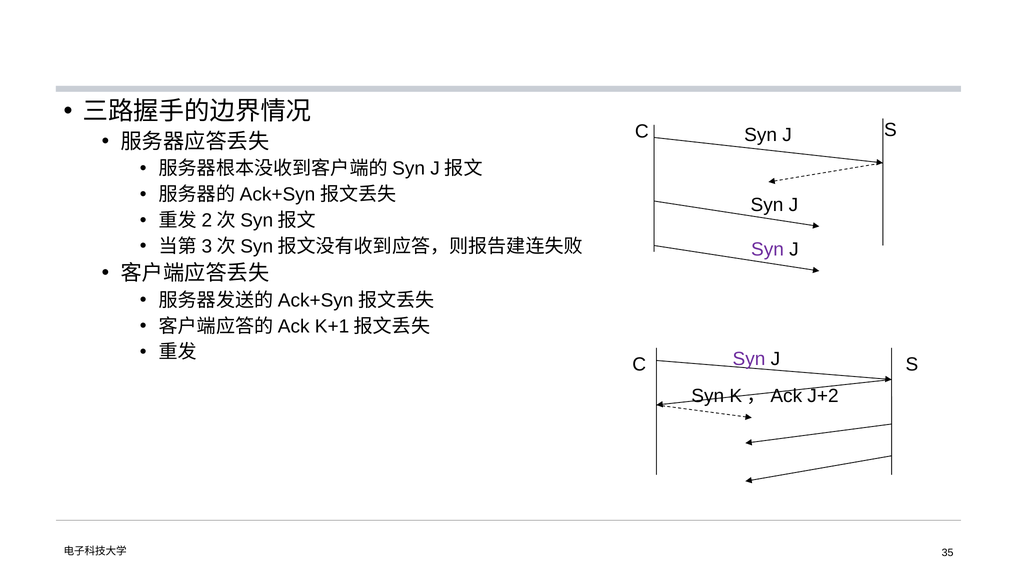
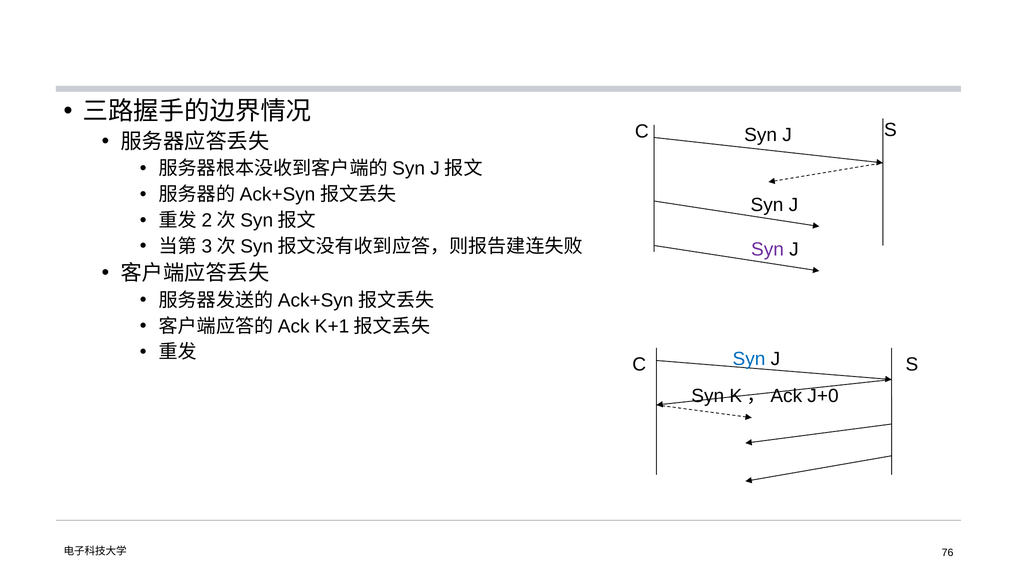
Syn colour: purple -> blue (749, 359)
J+2: J+2 -> J+0 (823, 396)
35: 35 -> 76 (948, 553)
